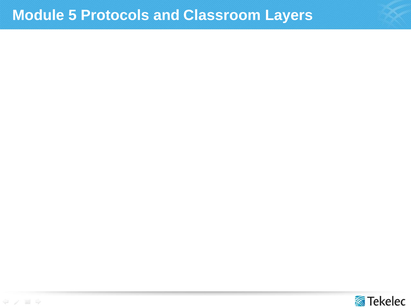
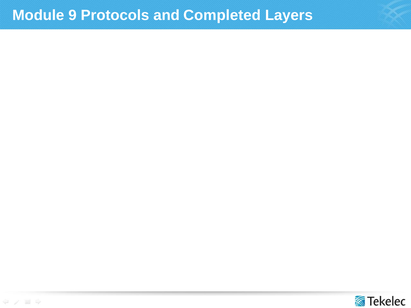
5: 5 -> 9 (72, 15)
Classroom: Classroom -> Completed (222, 15)
